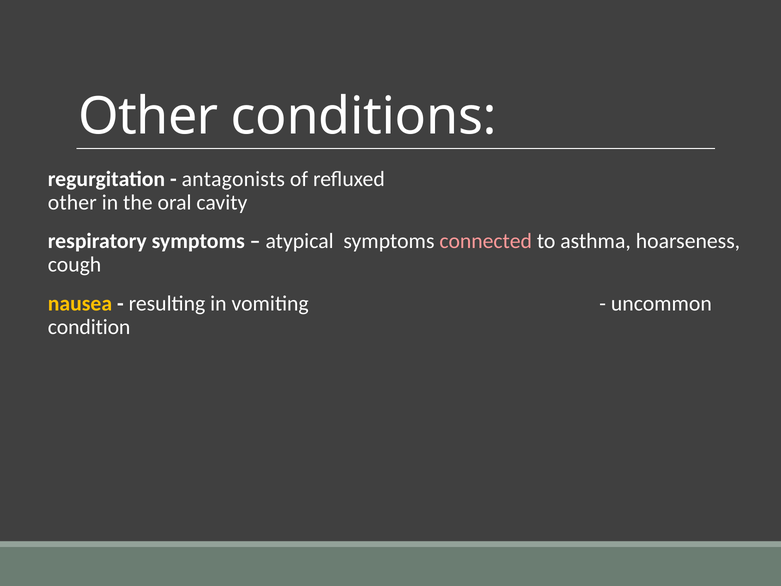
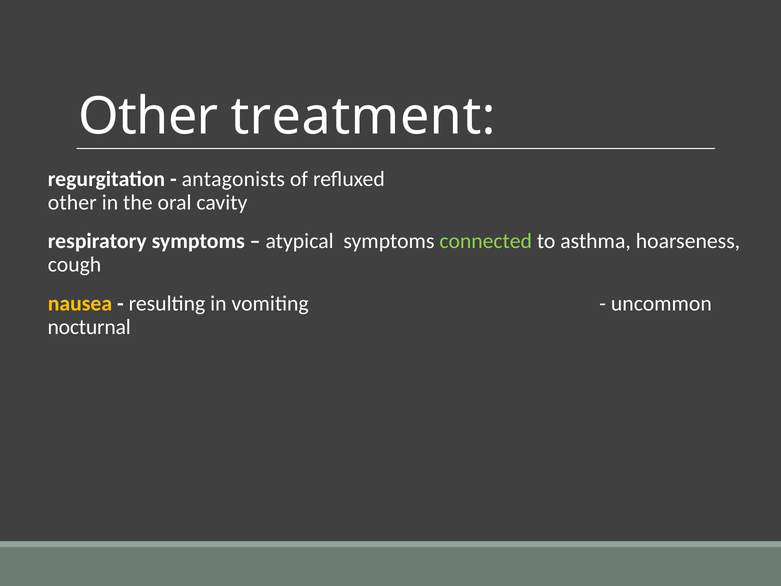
conditions: conditions -> treatment (363, 117)
connected colour: pink -> light green (486, 241)
condition: condition -> nocturnal (89, 327)
